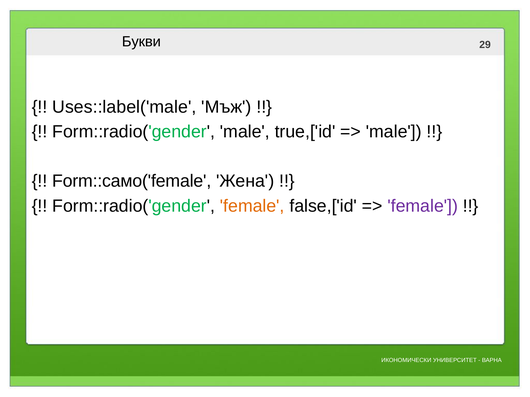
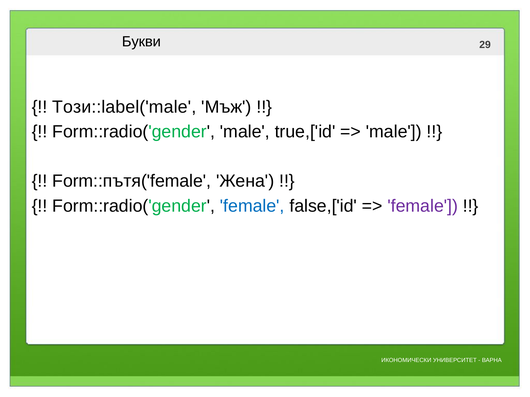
Uses::label('male: Uses::label('male -> Този::label('male (124, 107)
Form::само('female: Form::само('female -> Form::пътя('female (132, 181)
female colour: orange -> blue (252, 206)
